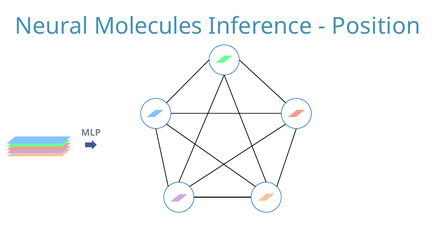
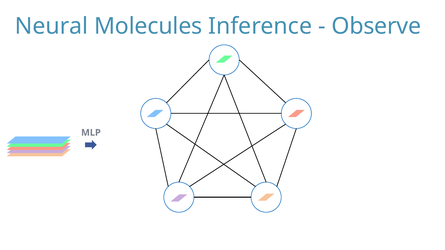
Position: Position -> Observe (376, 26)
